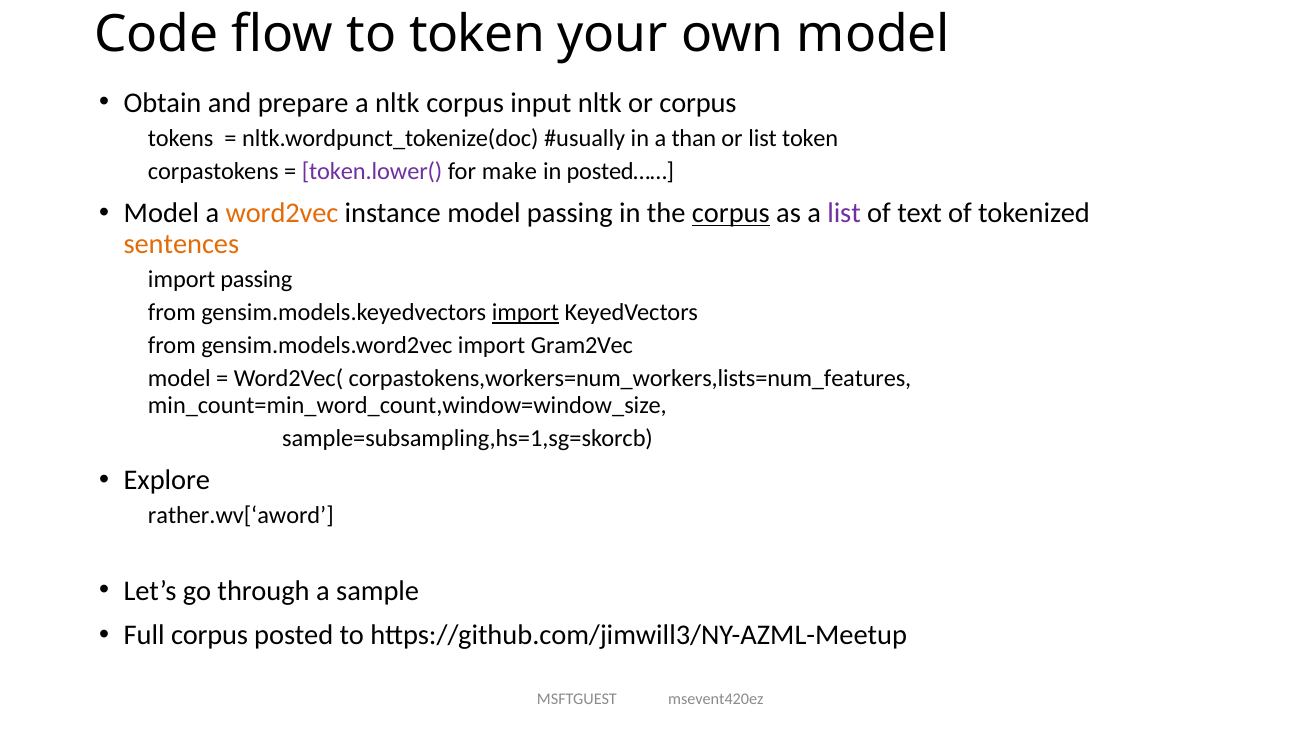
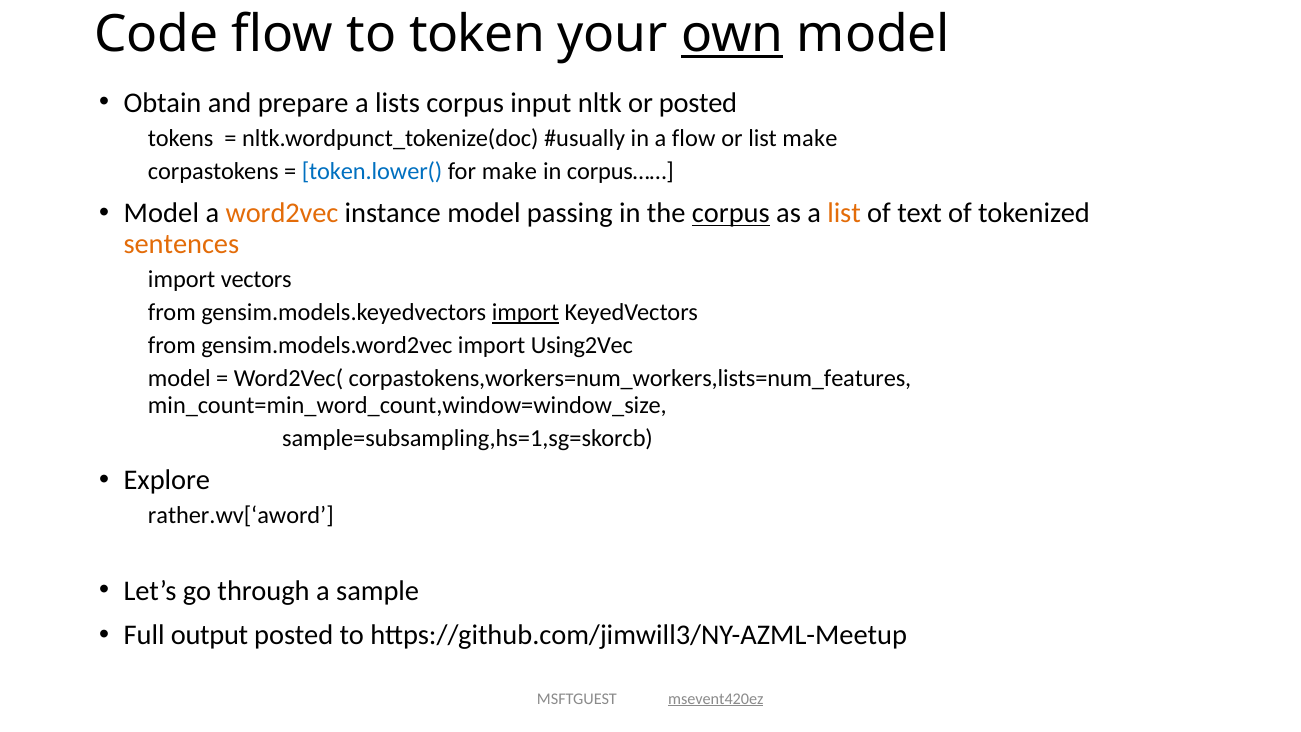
own underline: none -> present (732, 34)
a nltk: nltk -> lists (397, 103)
or corpus: corpus -> posted (698, 103)
a than: than -> flow (694, 138)
list token: token -> make (810, 138)
token.lower( colour: purple -> blue (372, 171)
posted……: posted…… -> corpus…… (620, 171)
list colour: purple -> orange (844, 213)
import passing: passing -> vectors (256, 279)
Gram2Vec: Gram2Vec -> Using2Vec (582, 345)
Full corpus: corpus -> output (210, 635)
msevent420ez underline: none -> present (716, 699)
